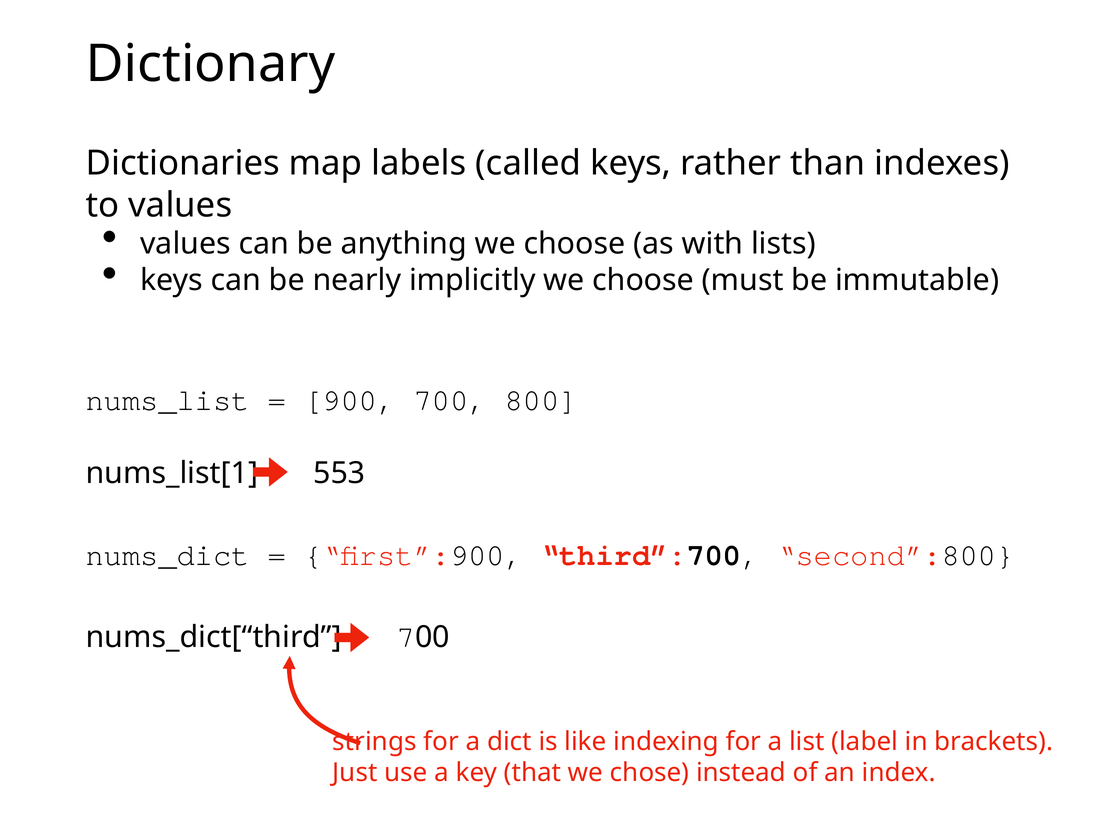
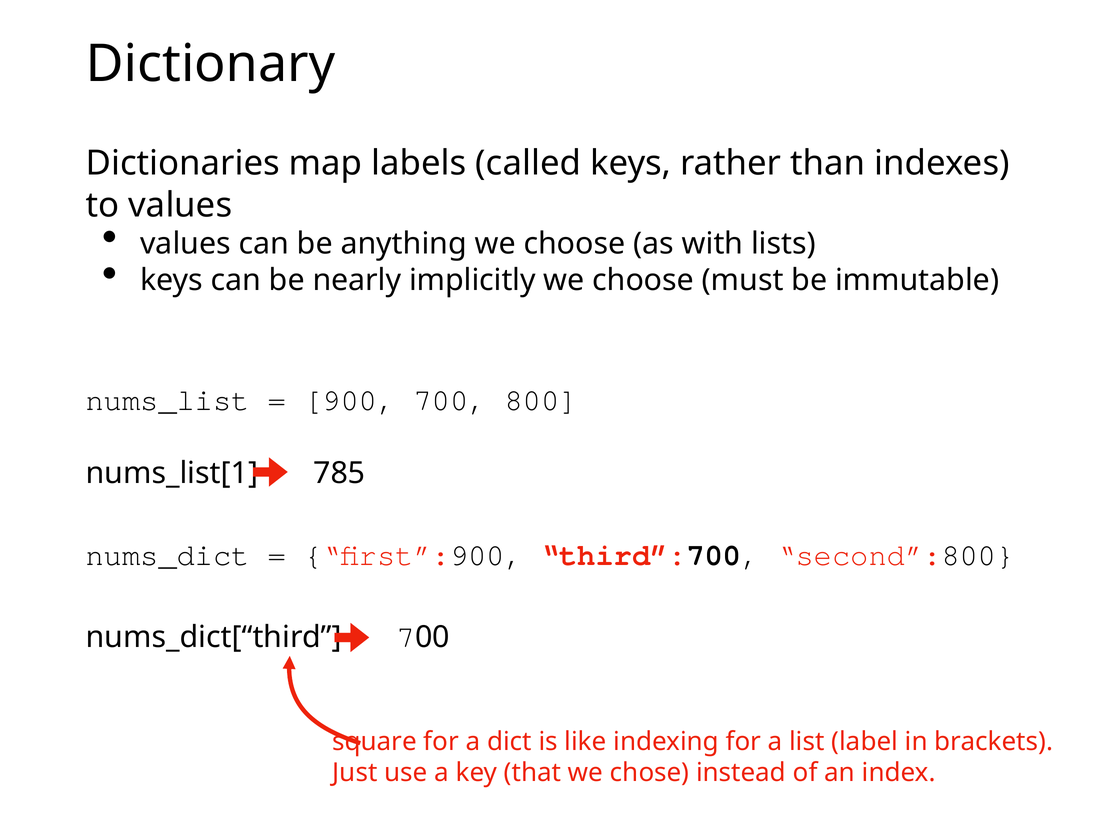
553: 553 -> 785 (339, 473)
strings: strings -> square (375, 742)
